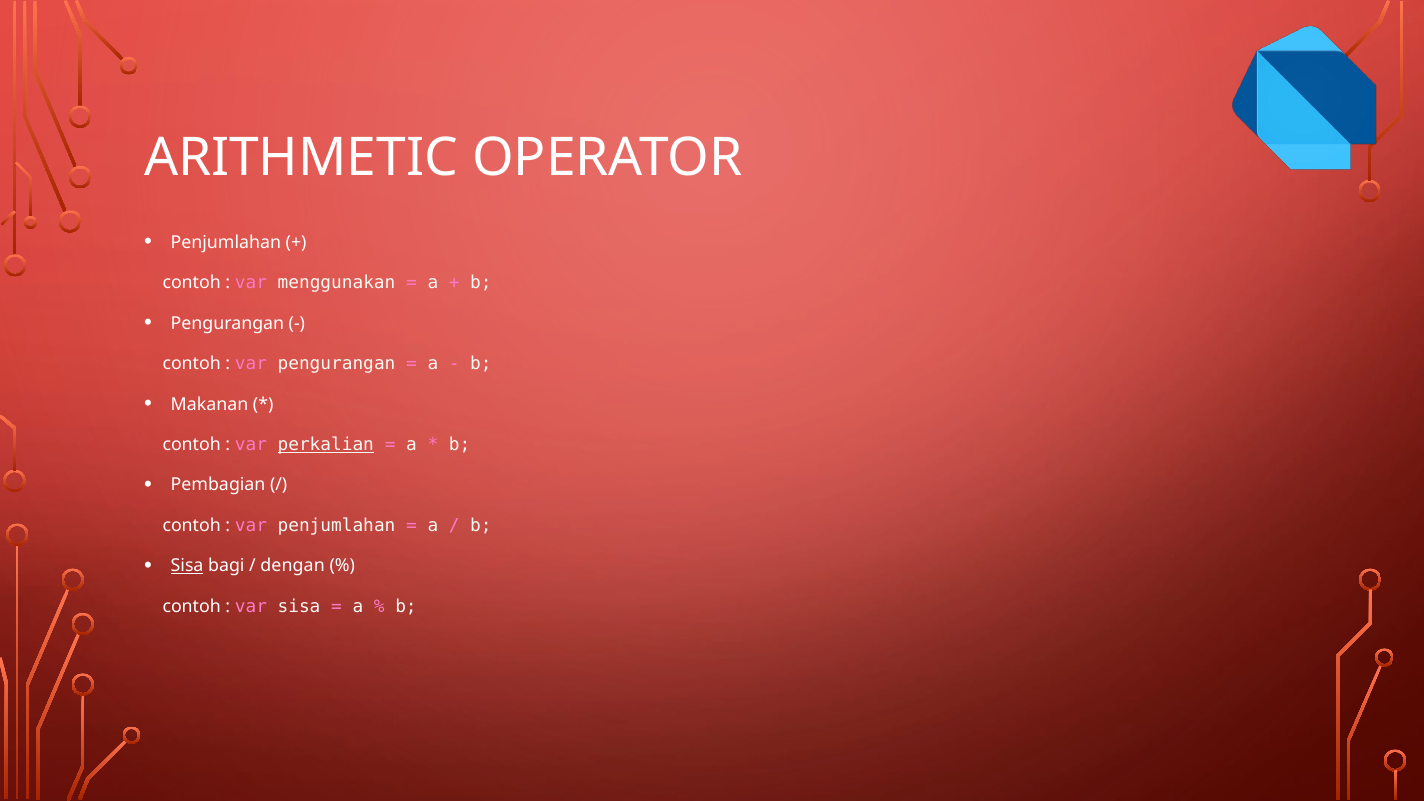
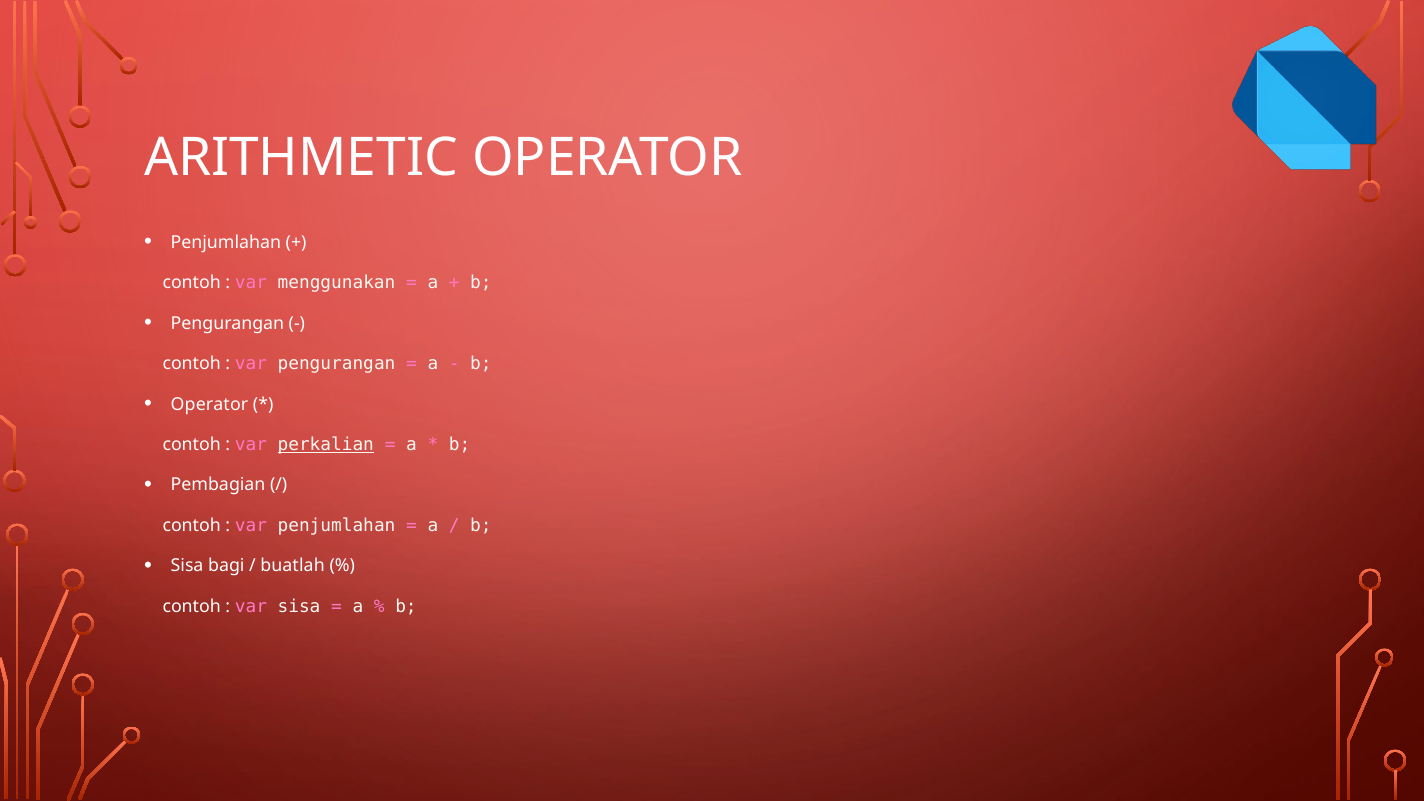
Makanan: Makanan -> Operator (209, 404)
Sisa underline: present -> none (187, 566)
dengan: dengan -> buatlah (293, 566)
